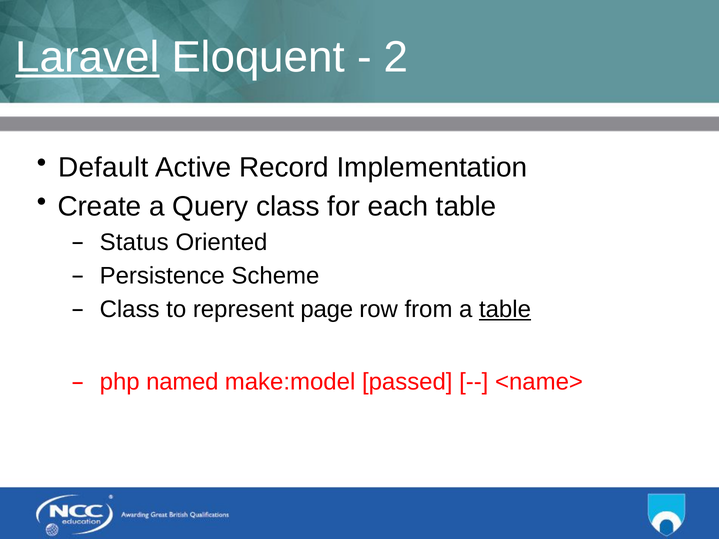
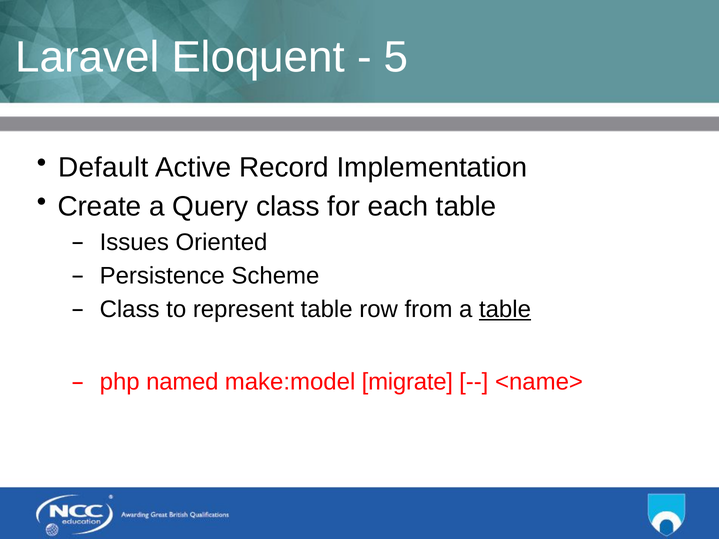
Laravel underline: present -> none (87, 57)
2: 2 -> 5 (396, 57)
Status: Status -> Issues (134, 242)
represent page: page -> table (327, 309)
passed: passed -> migrate (407, 382)
